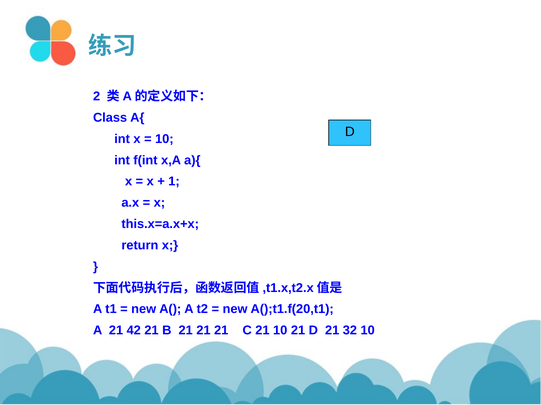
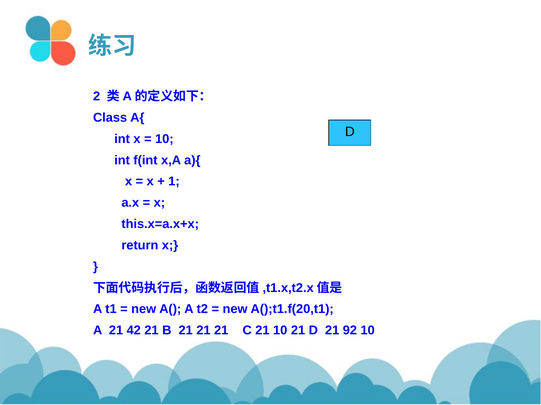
32: 32 -> 92 (350, 331)
